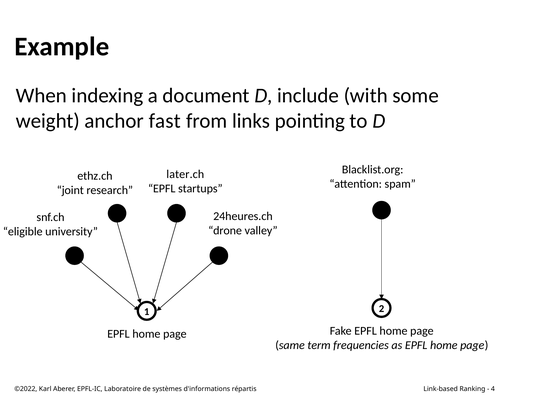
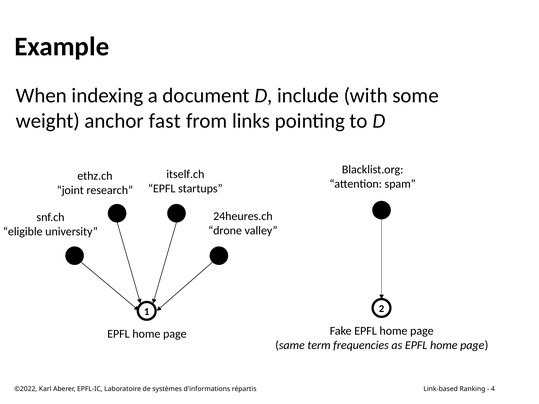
later.ch: later.ch -> itself.ch (185, 174)
